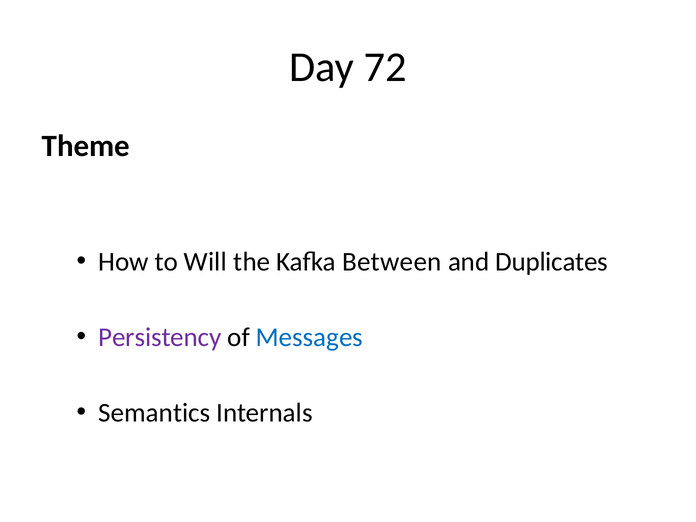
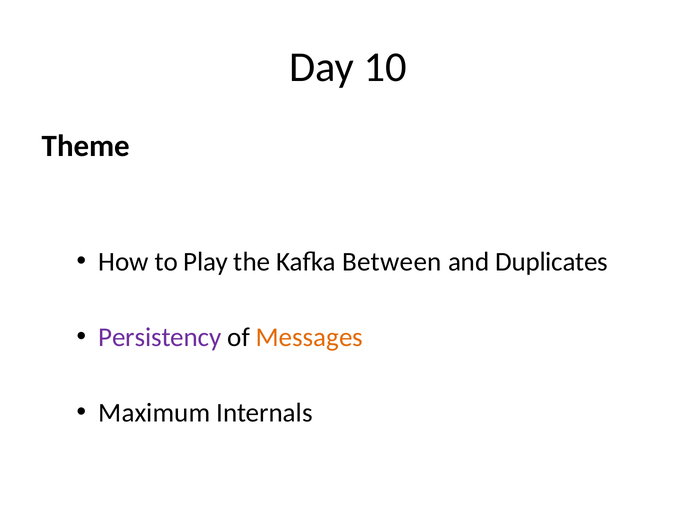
72: 72 -> 10 (385, 67)
Will: Will -> Play (206, 262)
Messages colour: blue -> orange (309, 337)
Semantics: Semantics -> Maximum (154, 413)
